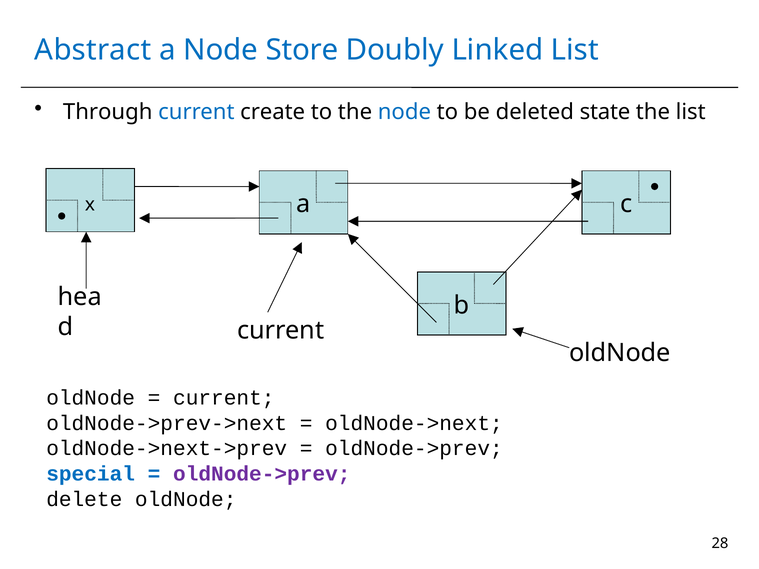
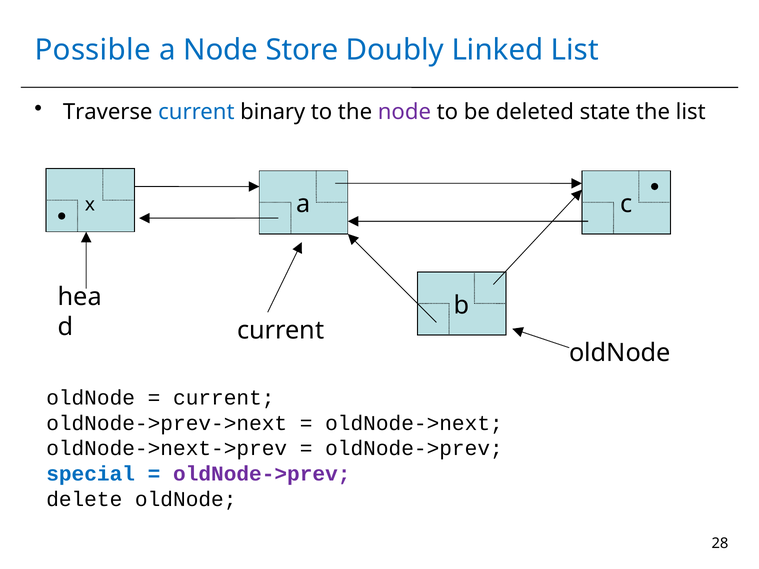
Abstract: Abstract -> Possible (93, 50)
Through: Through -> Traverse (108, 112)
create: create -> binary (273, 112)
node colour: blue -> purple (404, 112)
